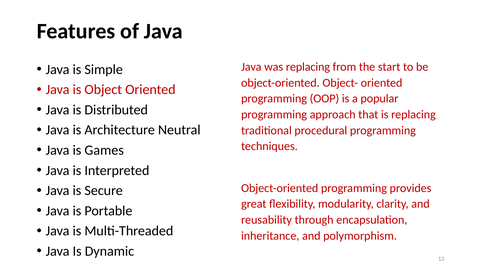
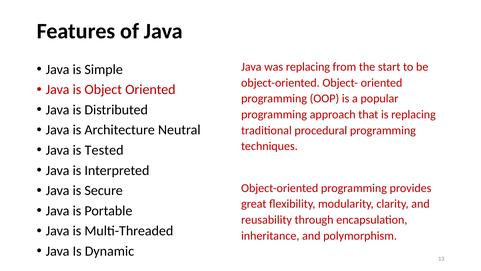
Games: Games -> Tested (104, 150)
